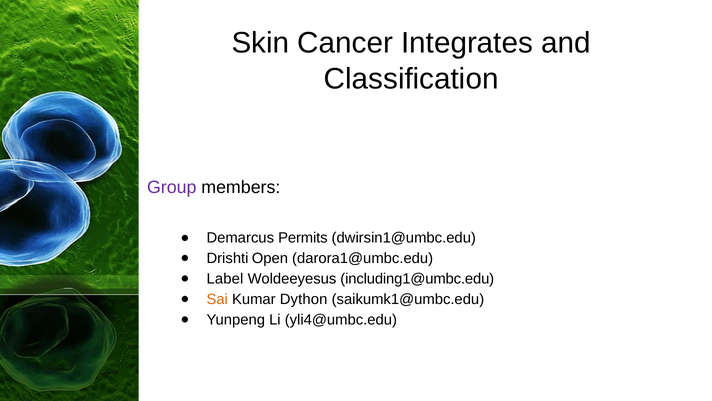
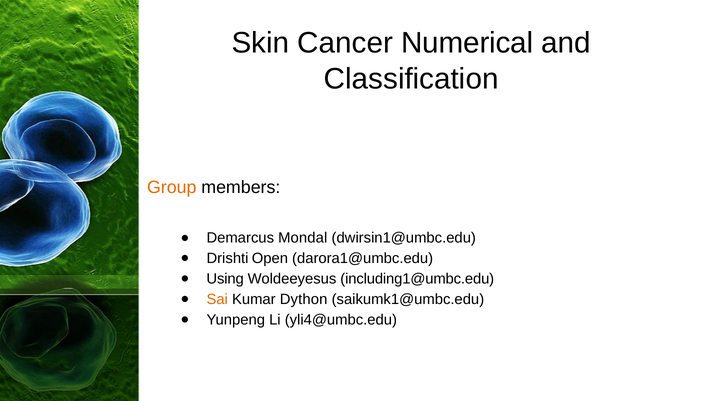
Integrates: Integrates -> Numerical (467, 43)
Group colour: purple -> orange (172, 187)
Permits: Permits -> Mondal (303, 238)
Label: Label -> Using (225, 279)
